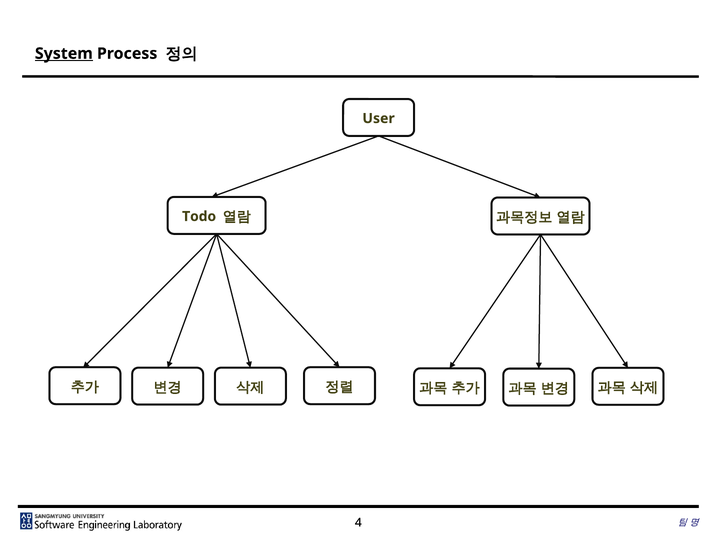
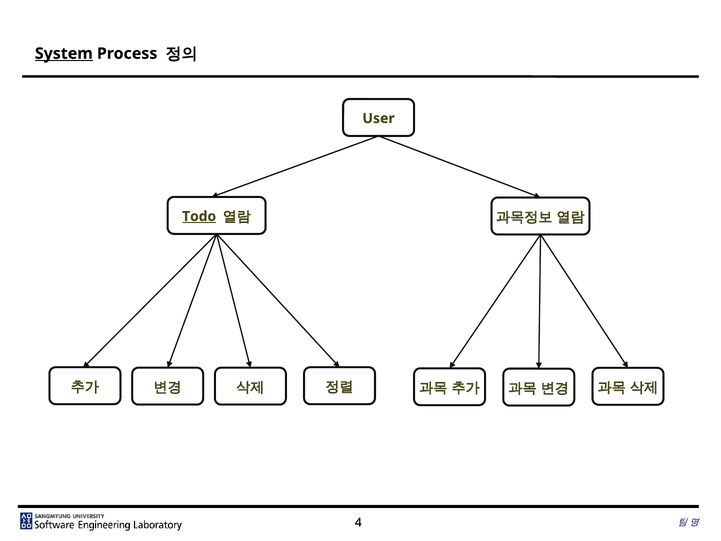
Todo underline: none -> present (199, 216)
